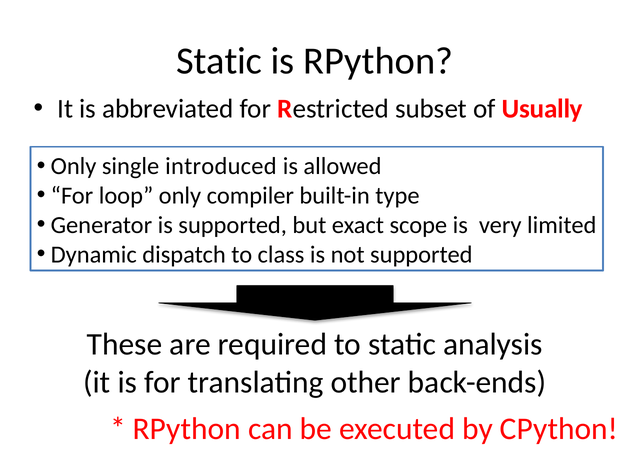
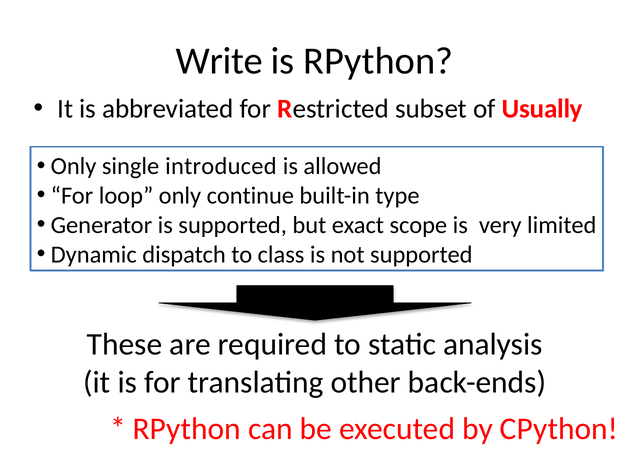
Static: Static -> Write (219, 61)
compiler: compiler -> continue (250, 196)
